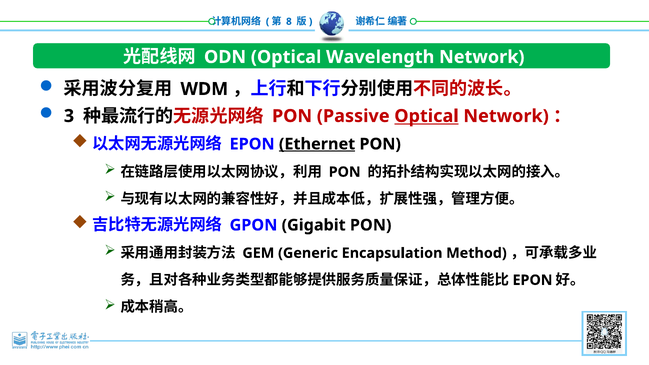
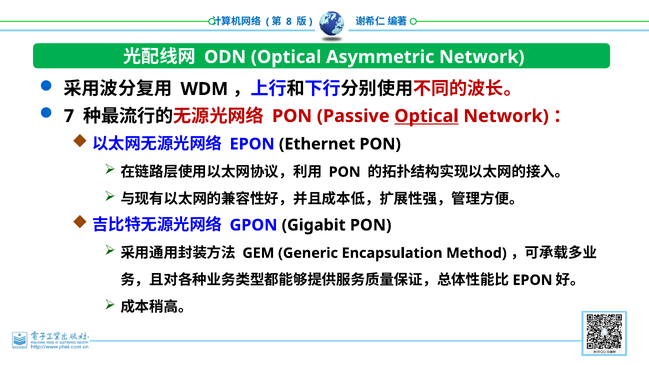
Wavelength: Wavelength -> Asymmetric (380, 57)
3: 3 -> 7 (69, 116)
Ethernet underline: present -> none (317, 144)
